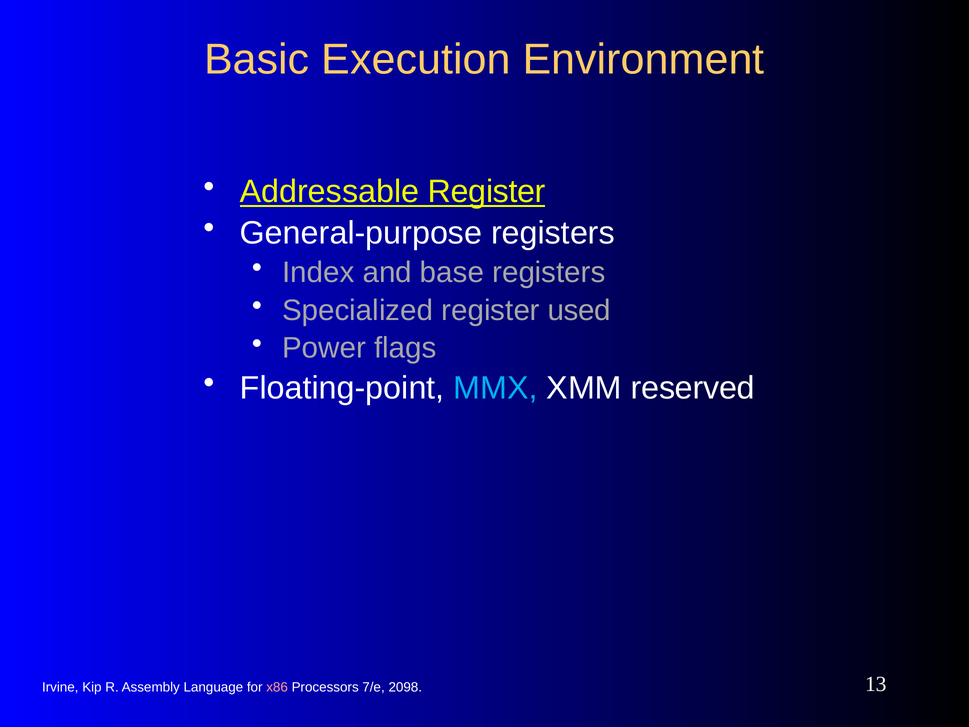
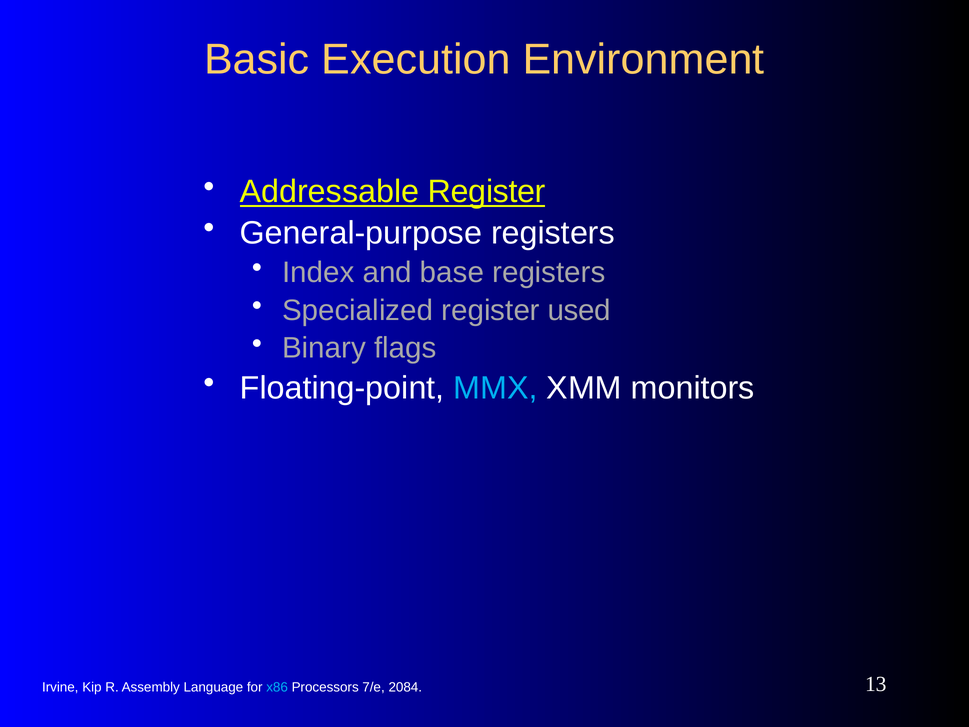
Power: Power -> Binary (324, 348)
reserved: reserved -> monitors (693, 388)
x86 colour: pink -> light blue (277, 687)
2098: 2098 -> 2084 (405, 687)
